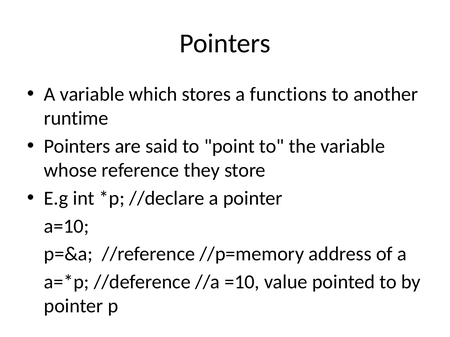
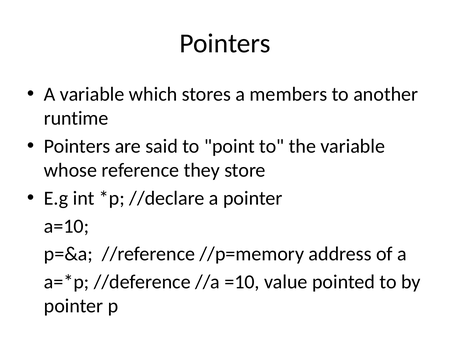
functions: functions -> members (288, 94)
